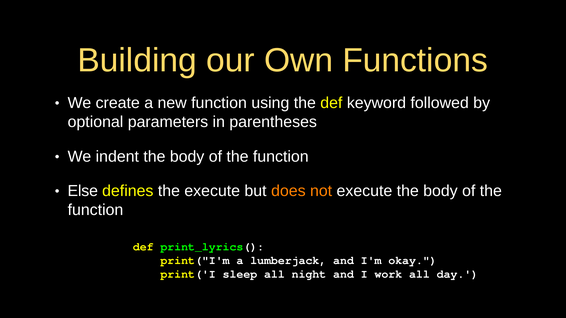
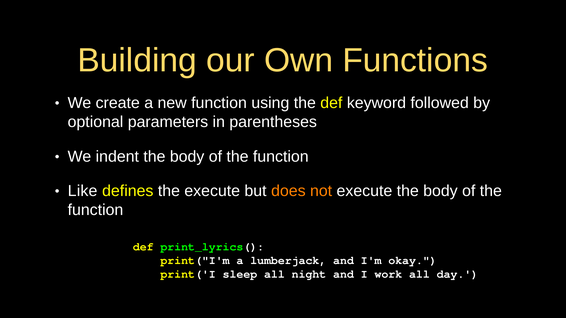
Else: Else -> Like (83, 191)
